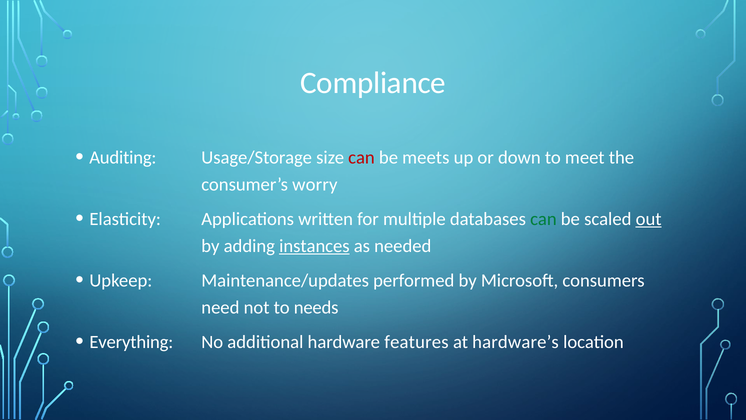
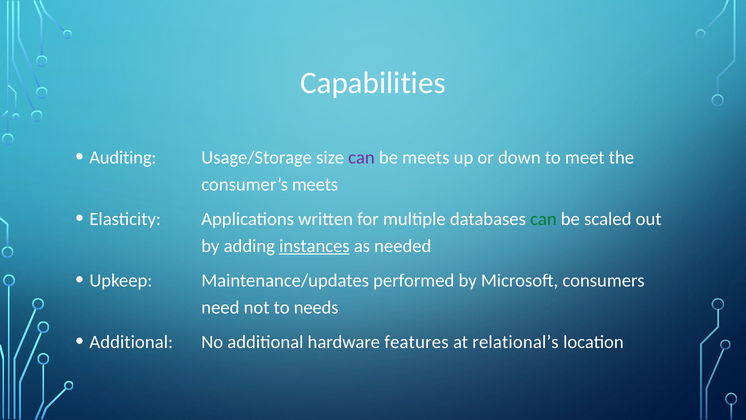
Compliance: Compliance -> Capabilities (373, 83)
can colour: red -> purple (361, 157)
consumer’s worry: worry -> meets (315, 184)
out underline: present -> none (649, 219)
Everything: Everything -> Additional (131, 342)
hardware’s: hardware’s -> relational’s (515, 342)
